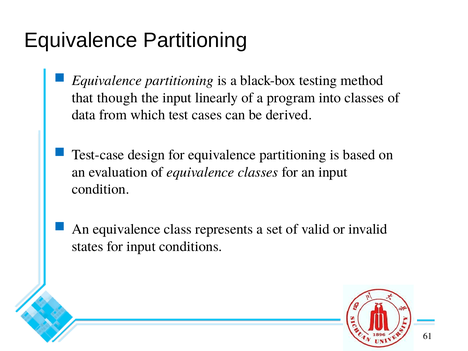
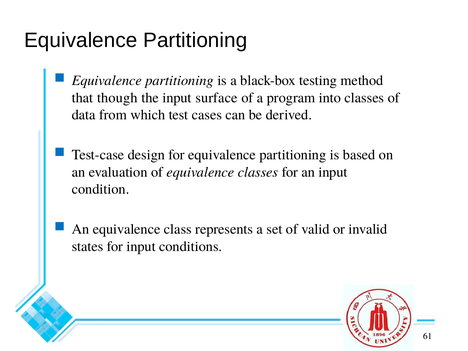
linearly: linearly -> surface (216, 98)
